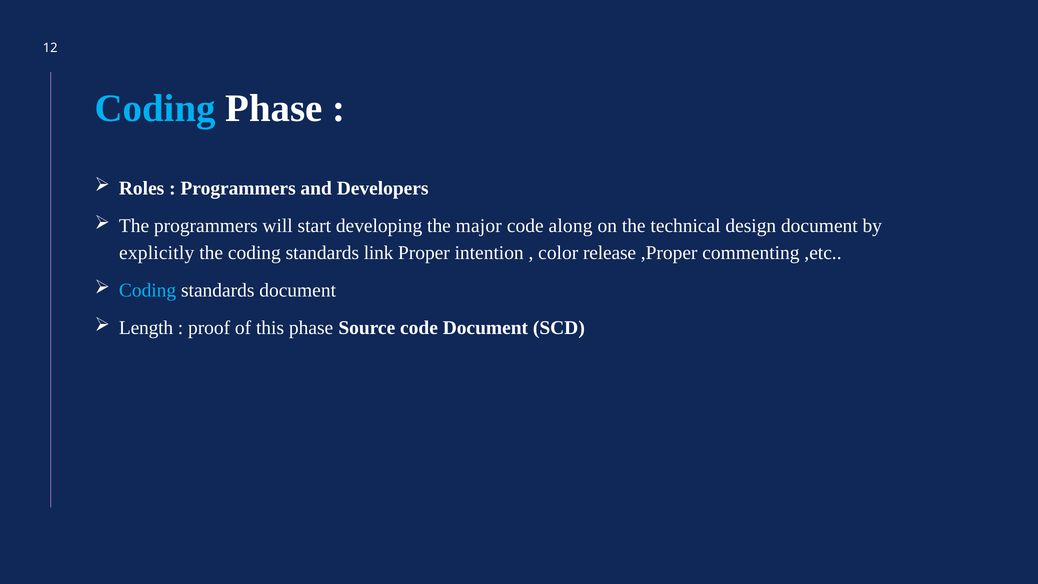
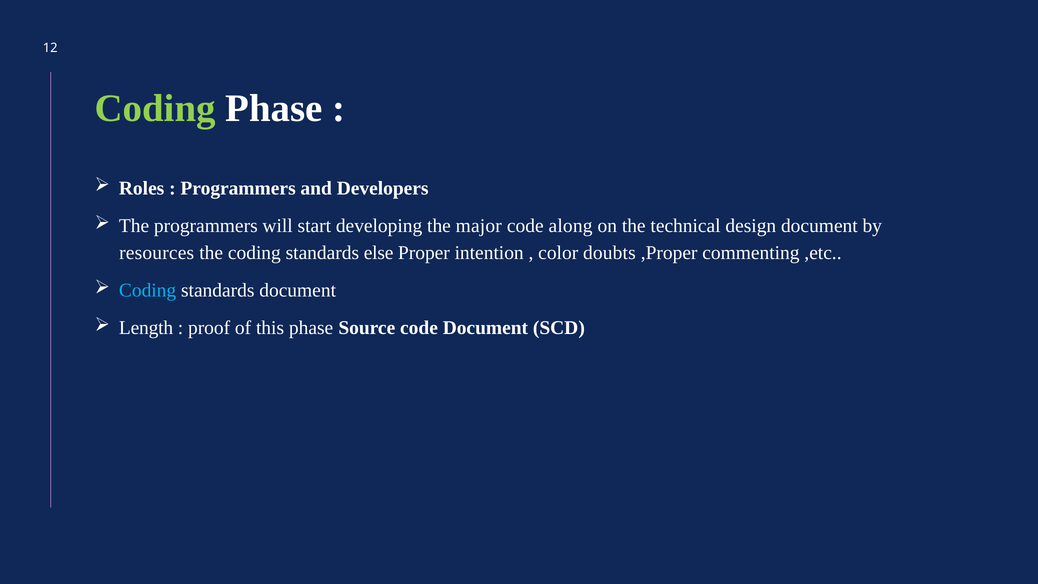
Coding colour: light blue -> light green (155, 108)
explicitly: explicitly -> resources (157, 253)
link: link -> else (379, 253)
release: release -> doubts (609, 253)
